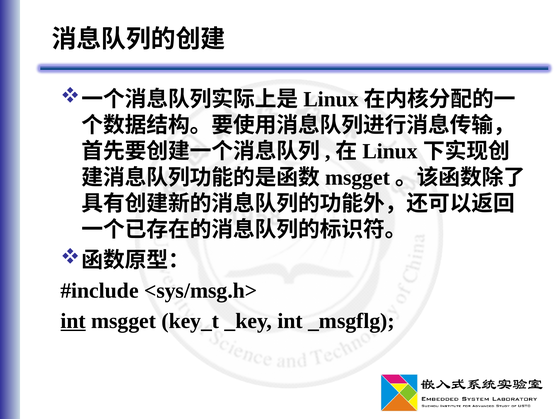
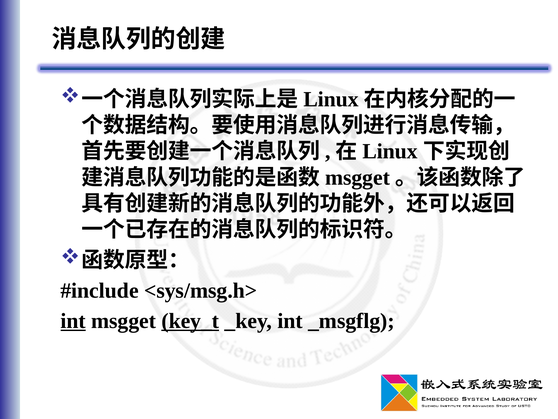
key_t underline: none -> present (190, 321)
